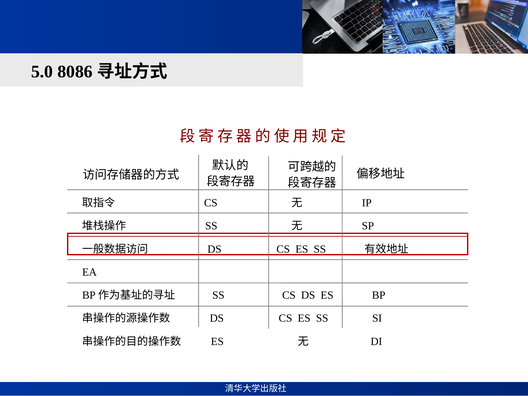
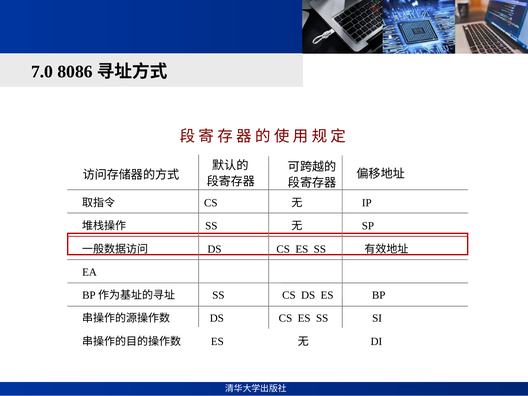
5.0: 5.0 -> 7.0 (42, 72)
